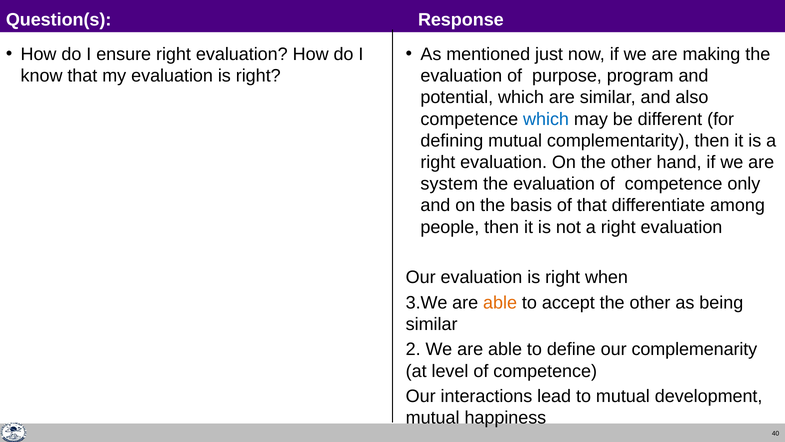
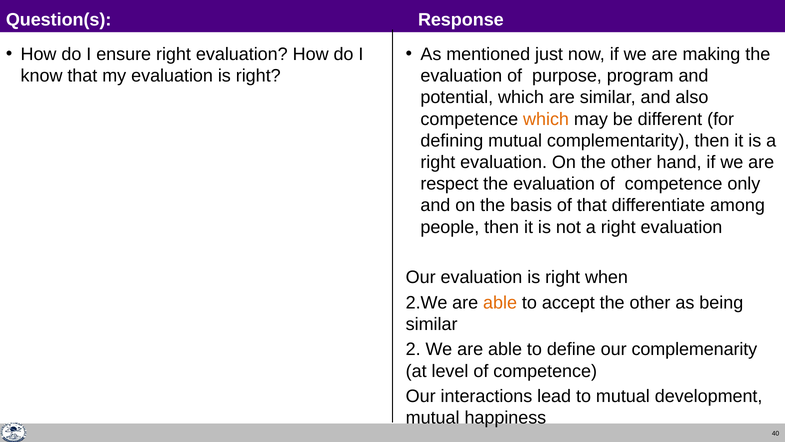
which colour: blue -> orange (546, 119)
system: system -> respect (449, 184)
3.We: 3.We -> 2.We (427, 302)
